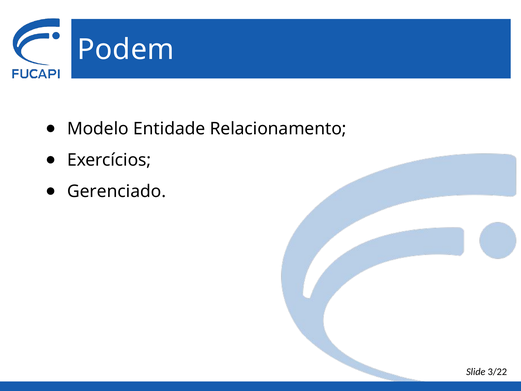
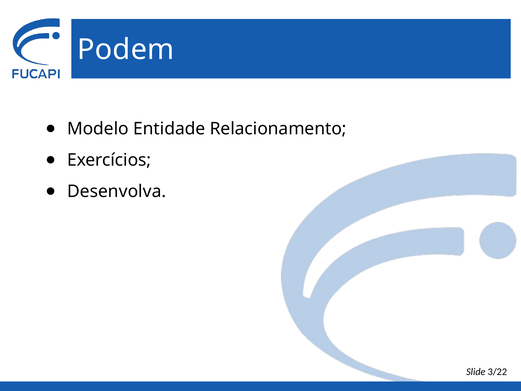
Gerenciado: Gerenciado -> Desenvolva (117, 191)
